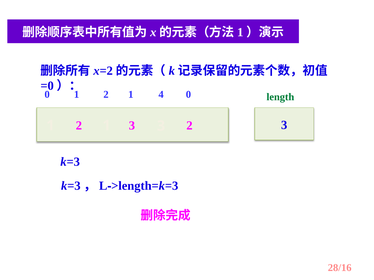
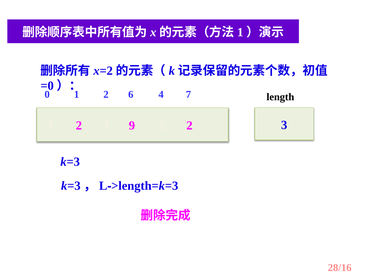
2 1: 1 -> 6 (131, 95)
4 0: 0 -> 7 (188, 95)
length colour: green -> black (280, 97)
2 3: 3 -> 9 (132, 126)
